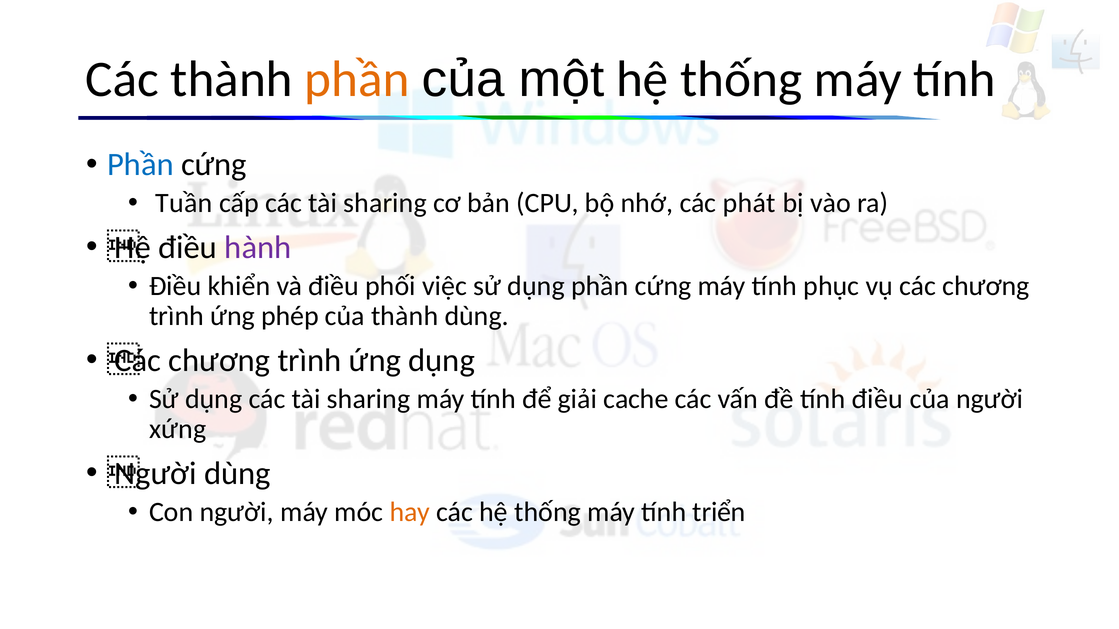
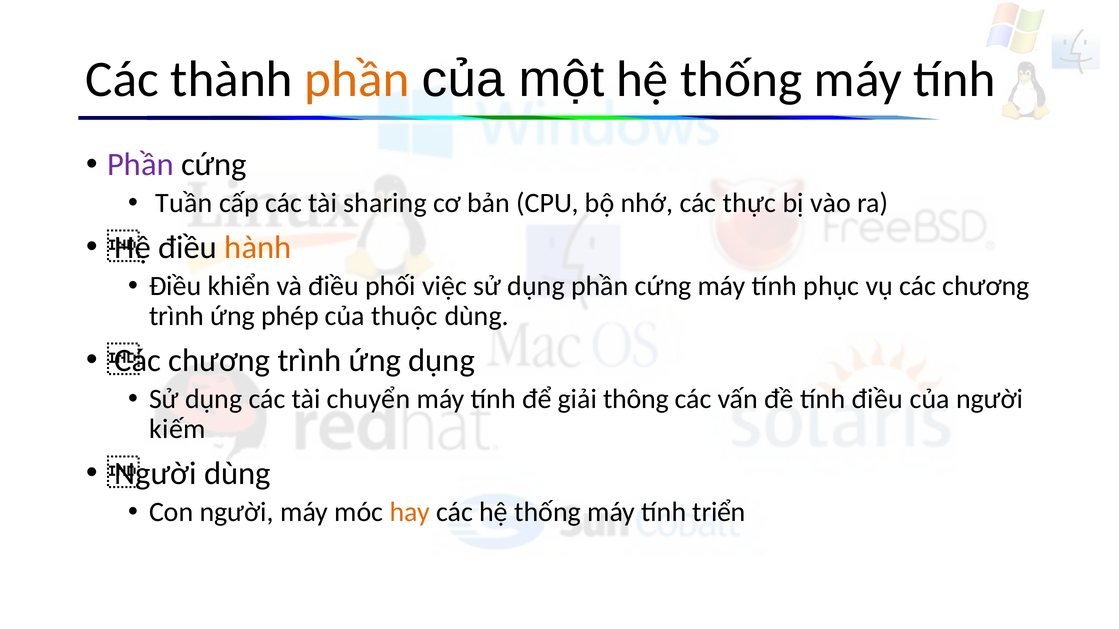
Phần colour: blue -> purple (140, 165)
phát: phát -> thực (749, 203)
hành colour: purple -> orange (258, 248)
của thành: thành -> thuộc (405, 316)
dụng các tài sharing: sharing -> chuyển (369, 399)
cache: cache -> thông (636, 399)
xứng: xứng -> kiếm (178, 429)
